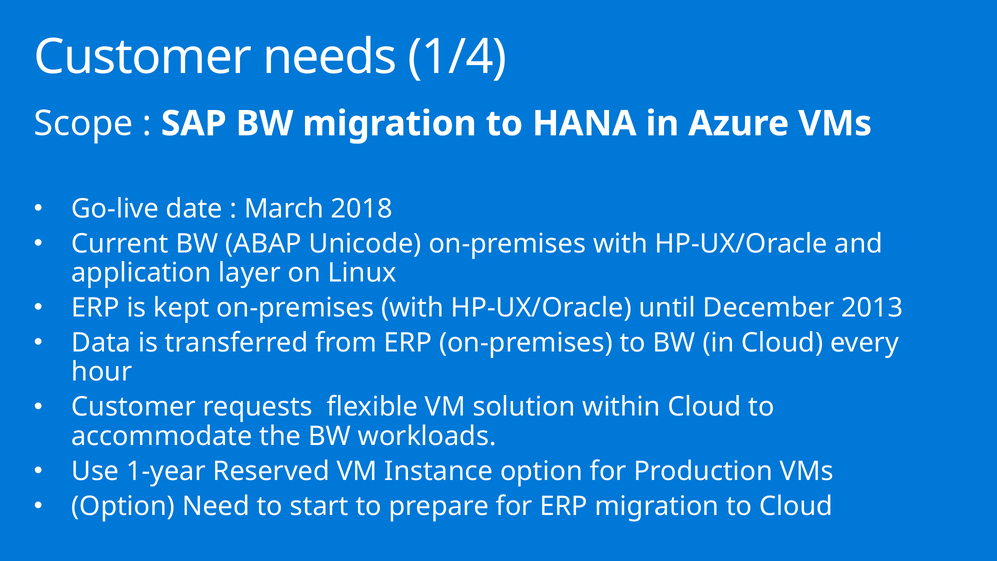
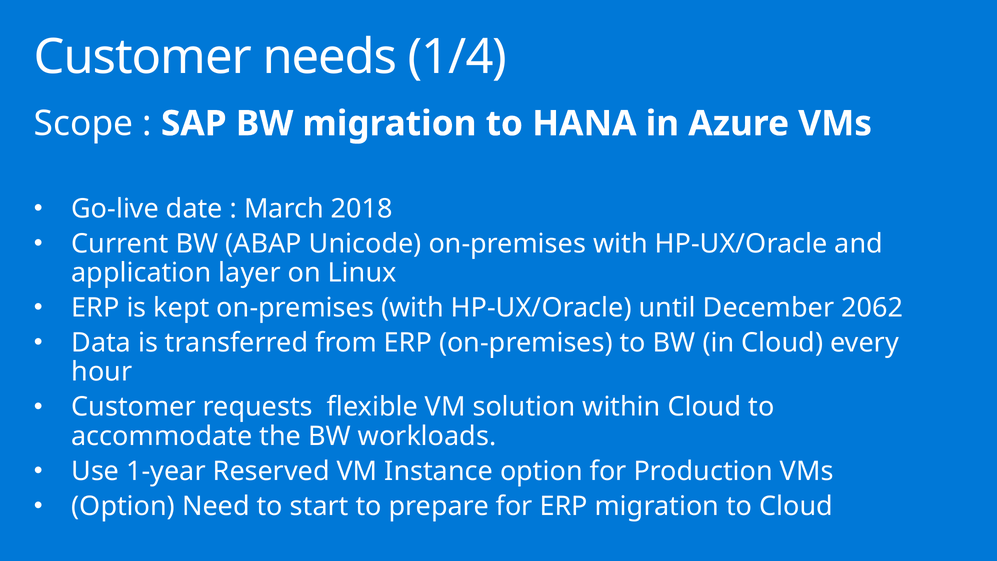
2013: 2013 -> 2062 (872, 308)
